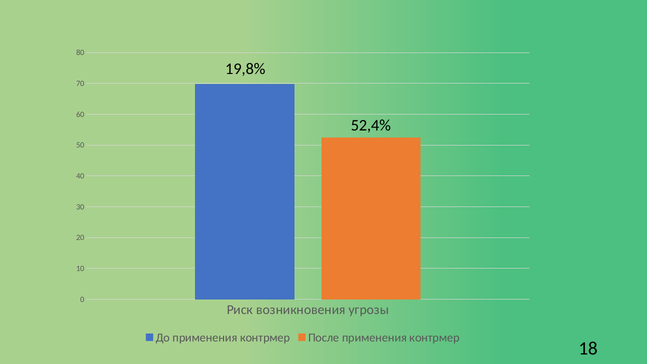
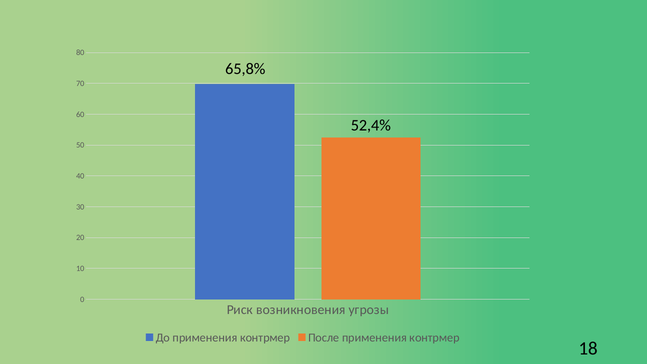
19,8%: 19,8% -> 65,8% (245, 69)
